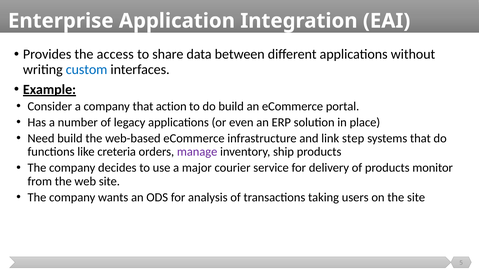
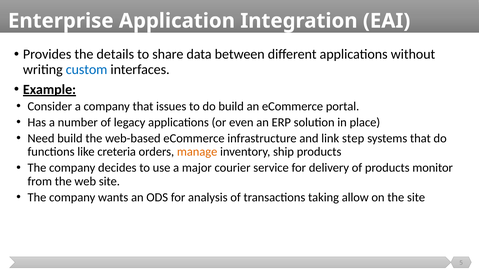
access: access -> details (115, 54)
action: action -> issues (171, 106)
manage colour: purple -> orange (197, 151)
users: users -> allow (355, 197)
